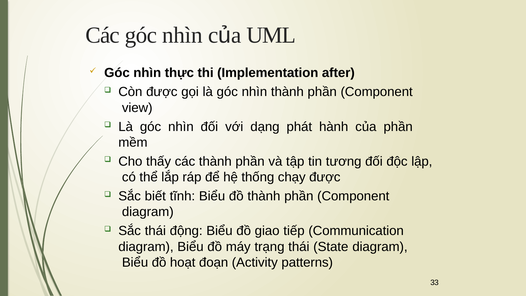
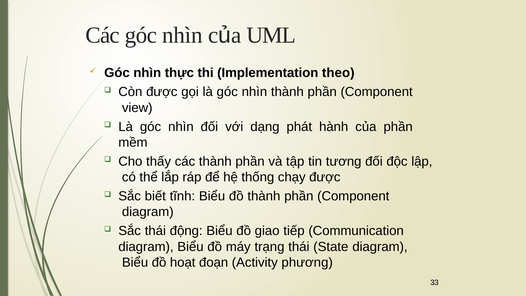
after: after -> theo (338, 73)
patterns: patterns -> phương (307, 262)
